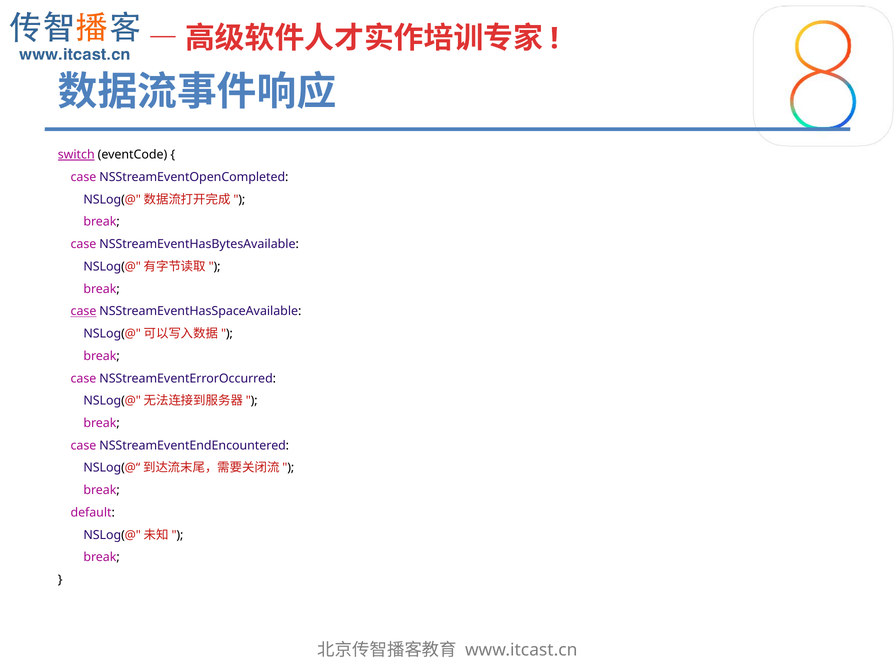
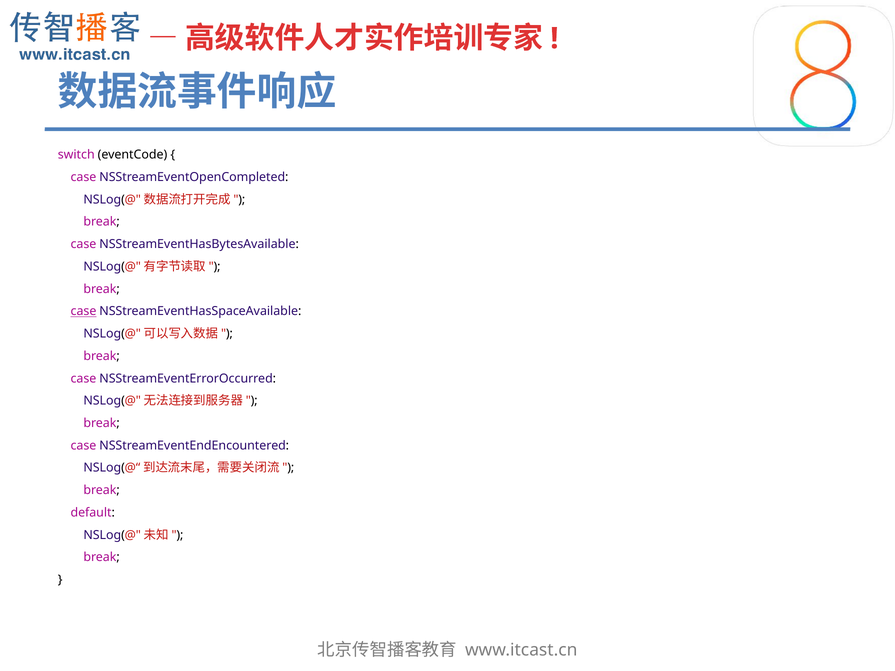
switch underline: present -> none (76, 155)
